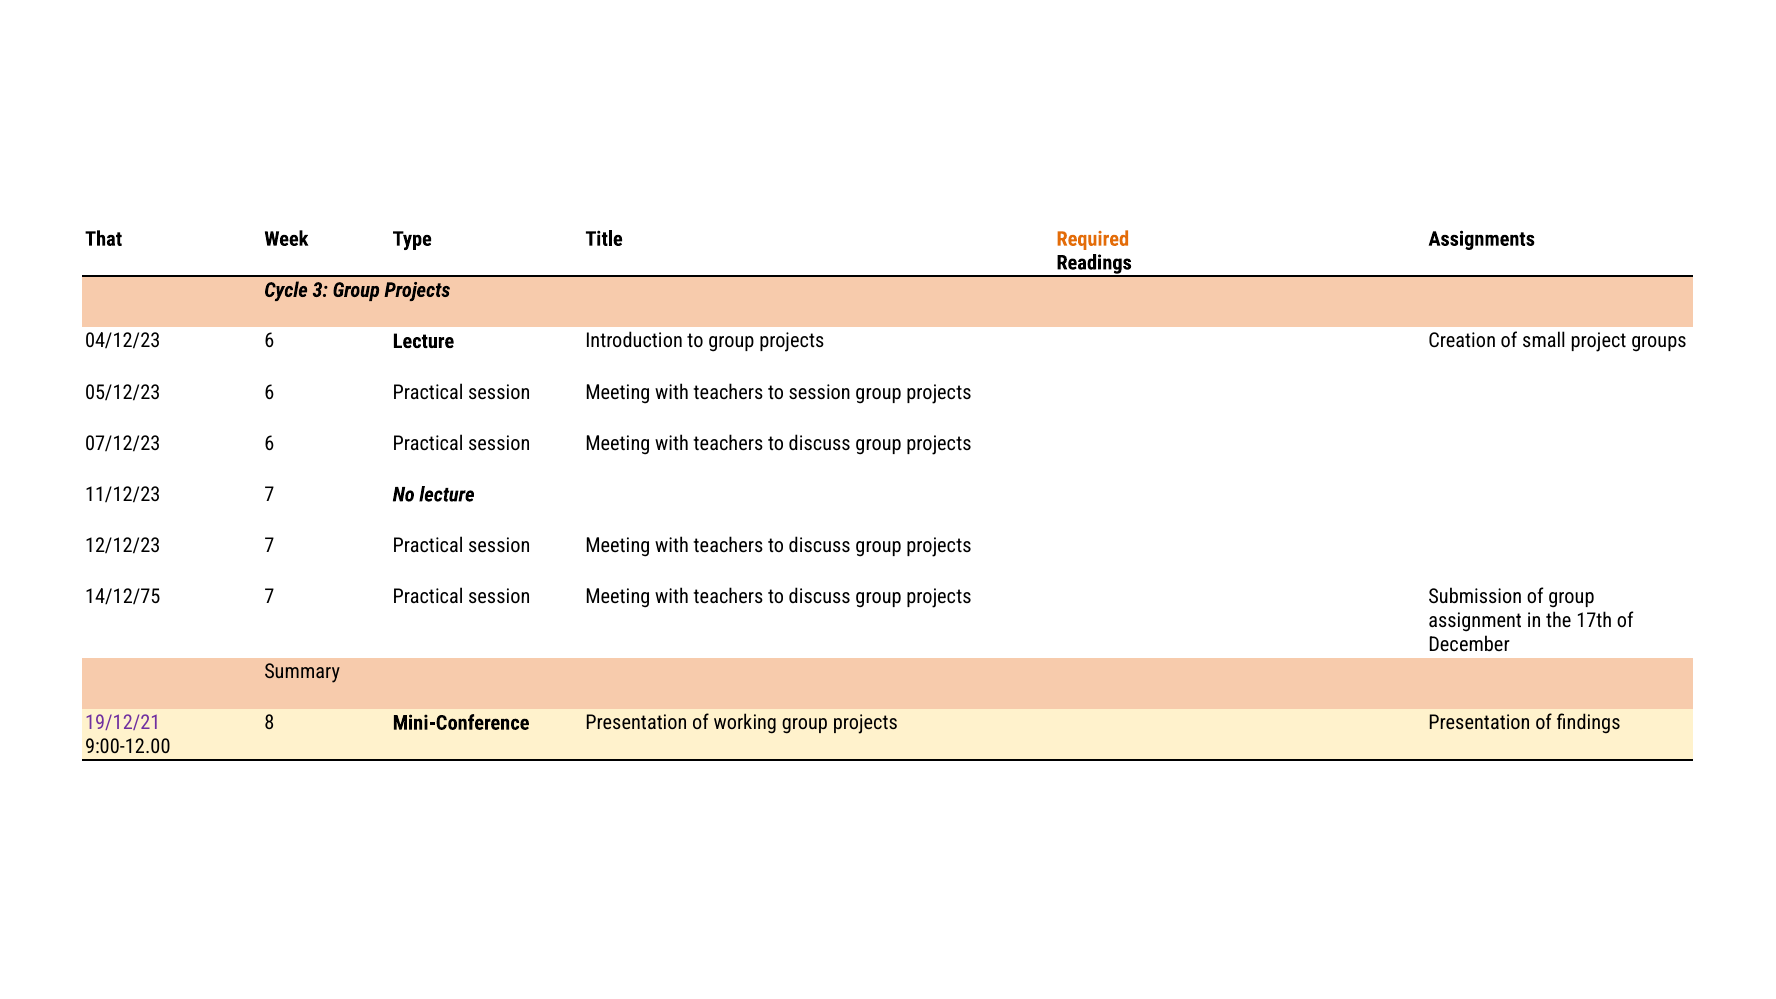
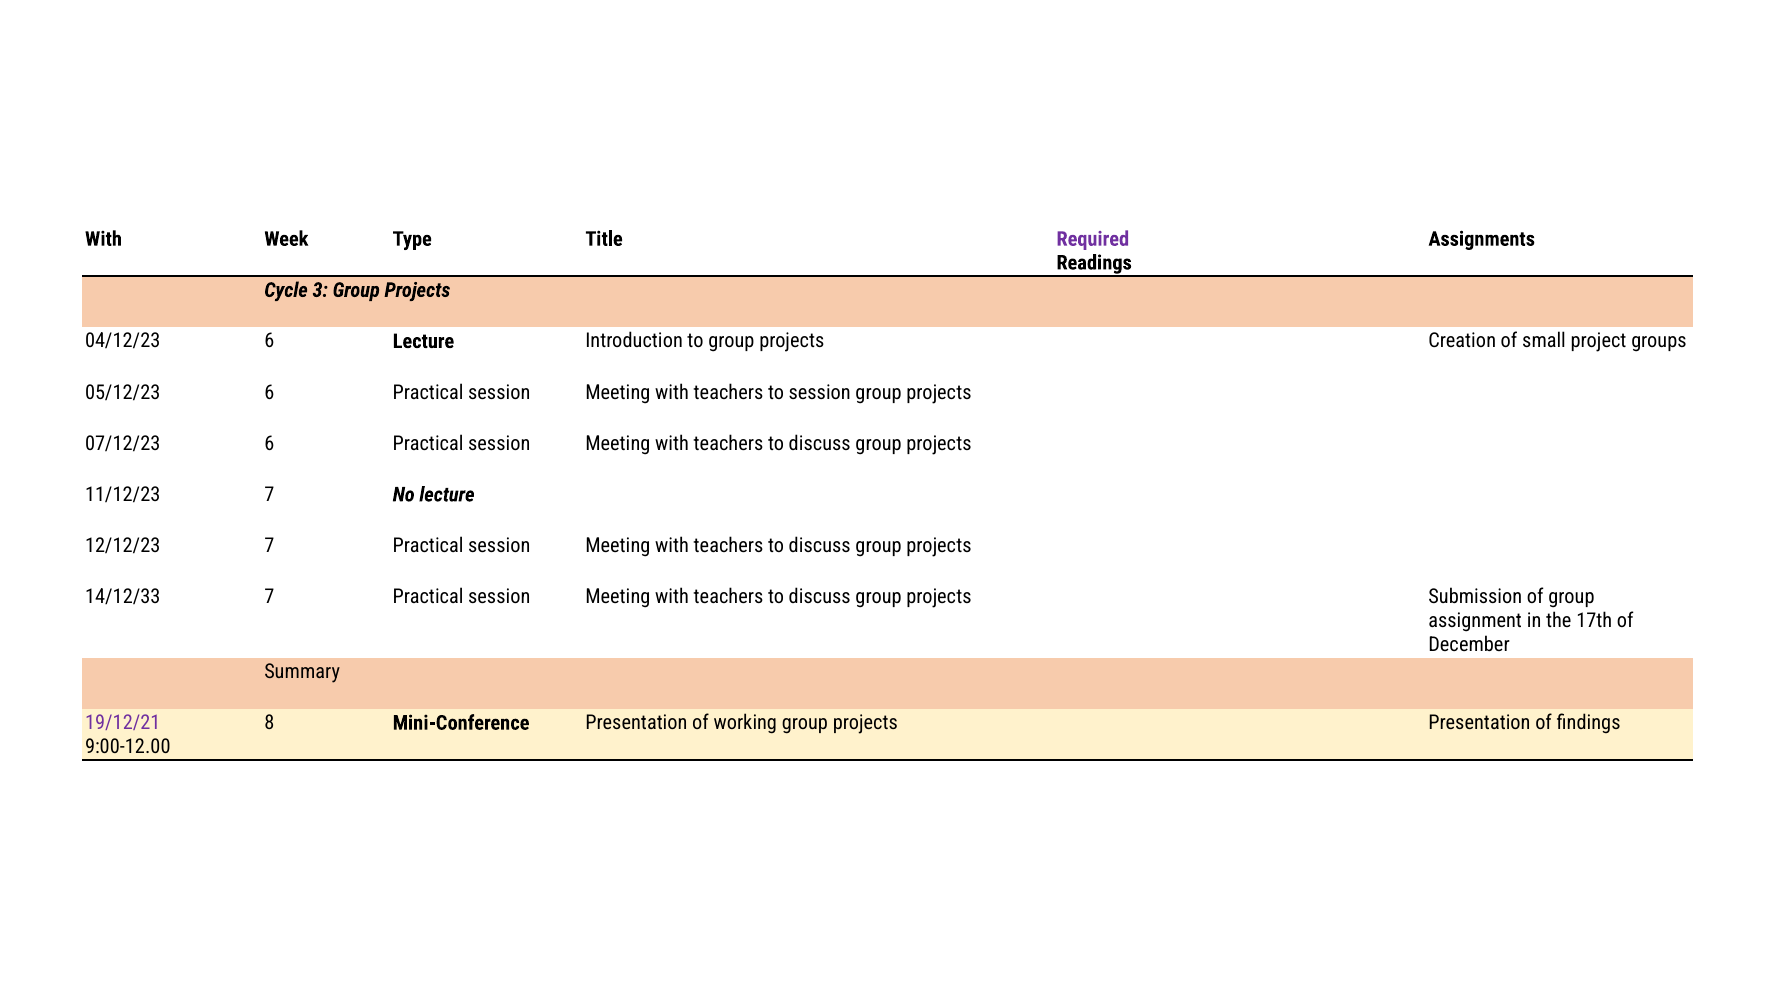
That: That -> With (103, 239)
Required colour: orange -> purple (1093, 239)
14/12/75: 14/12/75 -> 14/12/33 (123, 597)
